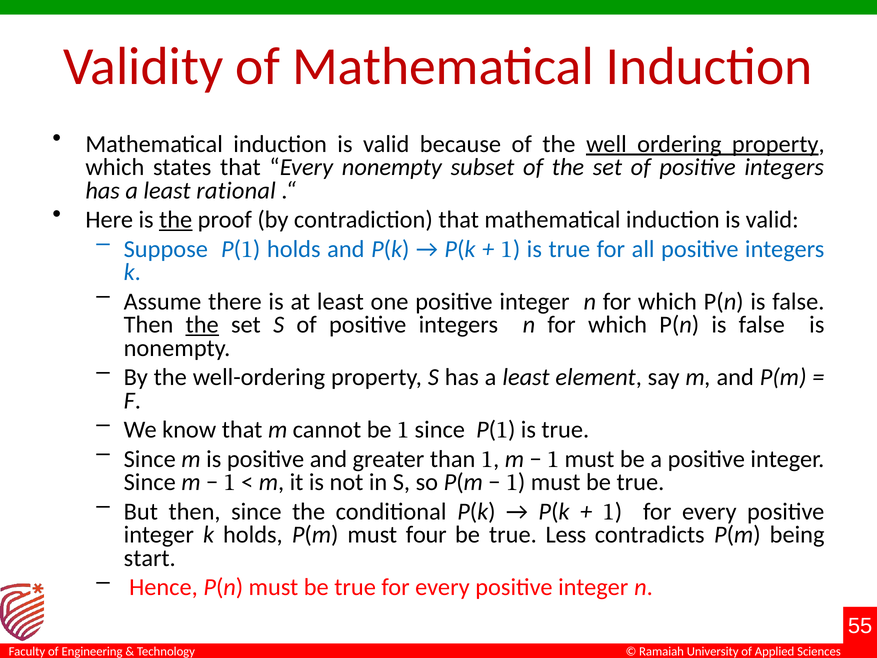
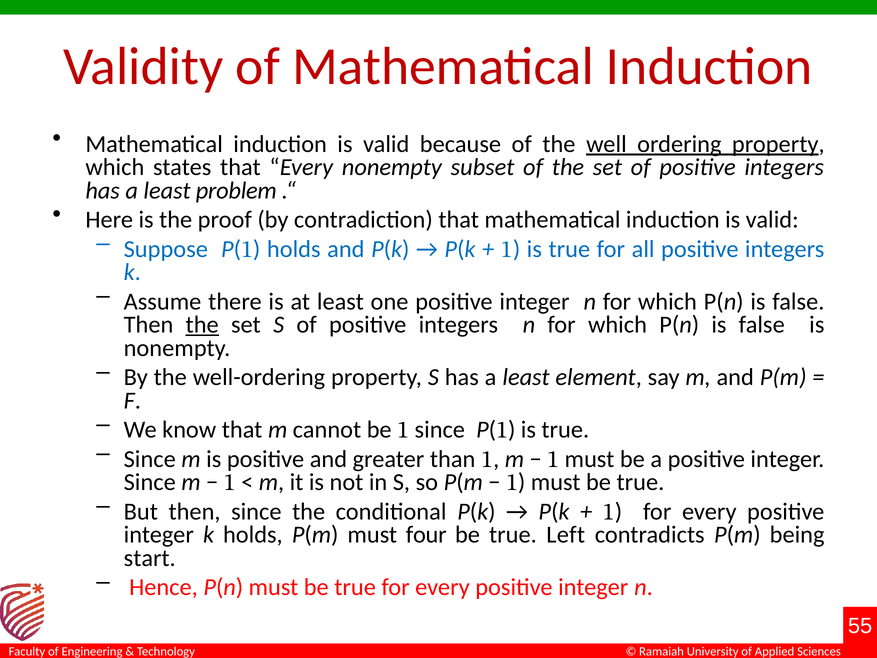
rational: rational -> problem (236, 191)
the underline: present -> none (176, 220)
Less: Less -> Left (566, 535)
